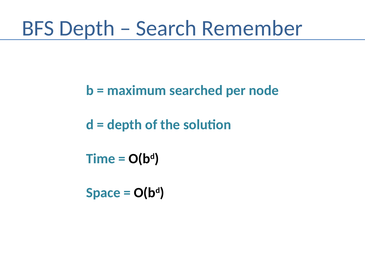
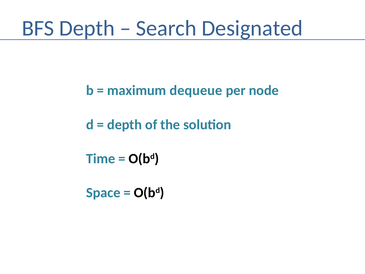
Remember: Remember -> Designated (252, 28)
searched: searched -> dequeue (196, 90)
